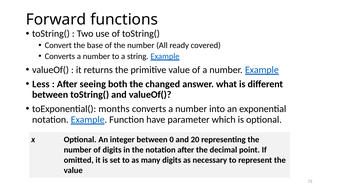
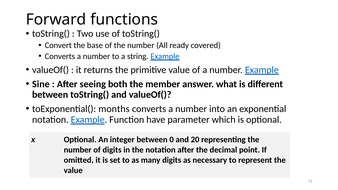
Less: Less -> Sine (41, 84)
changed: changed -> member (163, 84)
